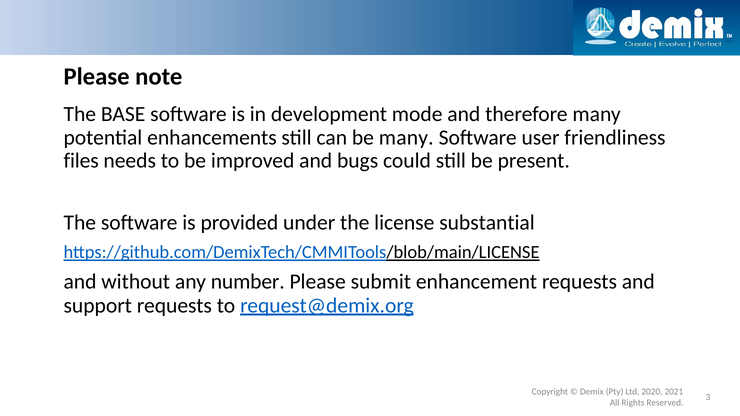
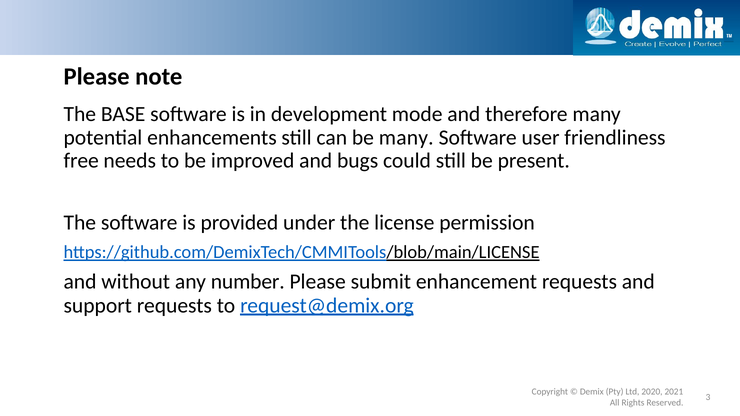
files: files -> free (81, 161)
substantial: substantial -> permission (487, 223)
